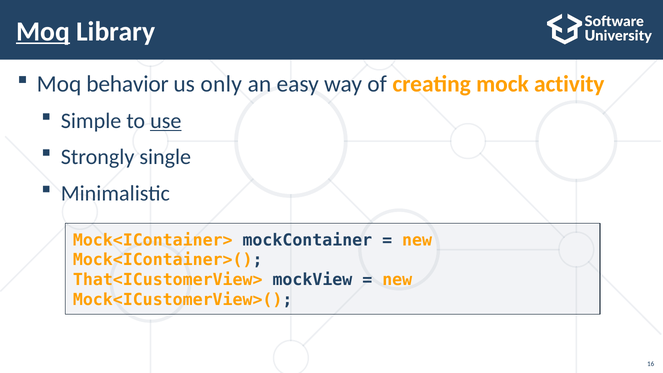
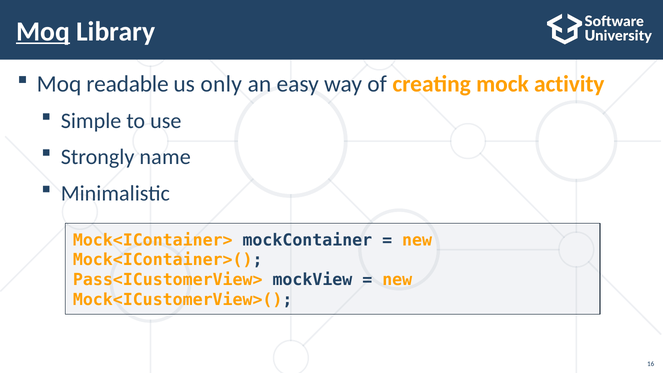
behavior: behavior -> readable (127, 84)
use underline: present -> none (166, 121)
single: single -> name (165, 157)
That<ICustomerView>: That<ICustomerView> -> Pass<ICustomerView> (168, 280)
